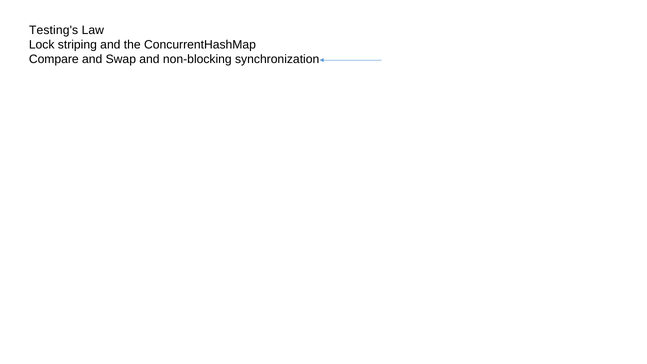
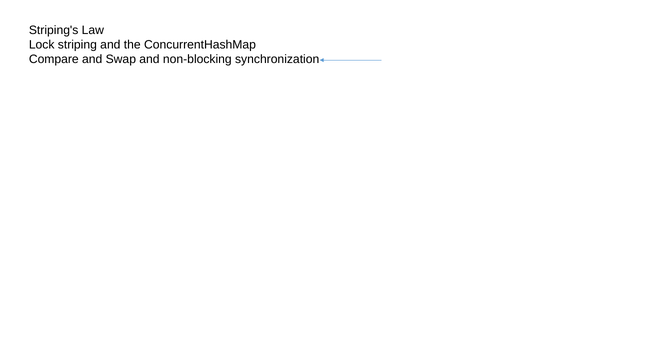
Testing's: Testing's -> Striping's (54, 30)
